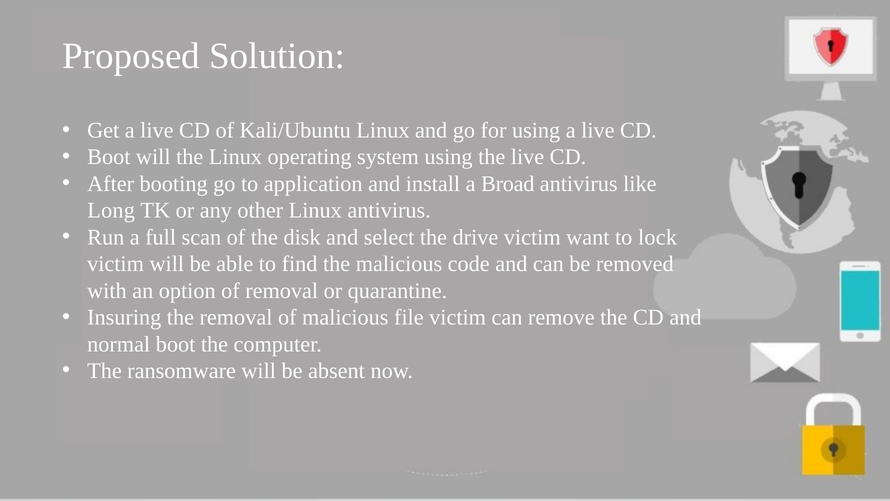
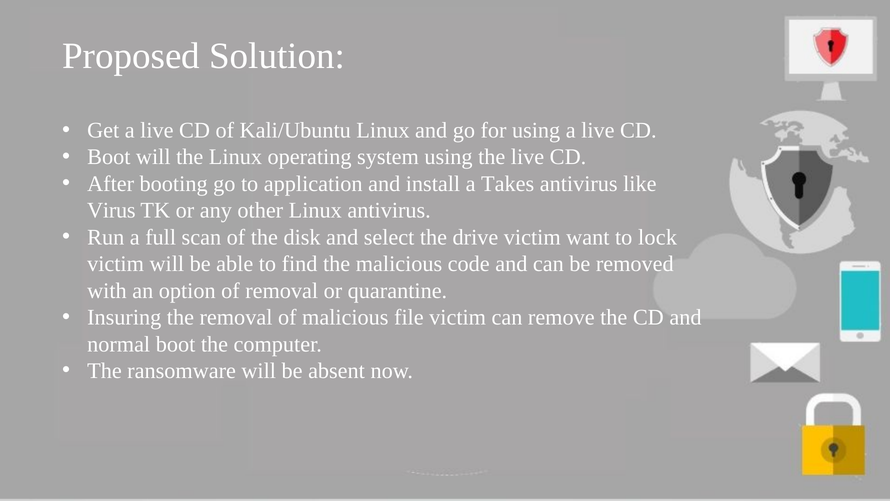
Broad: Broad -> Takes (508, 184)
Long: Long -> Virus (111, 210)
